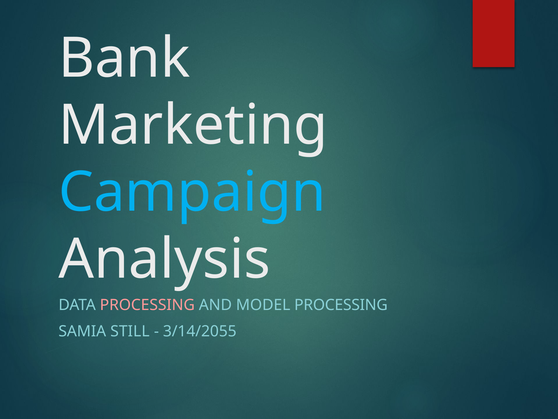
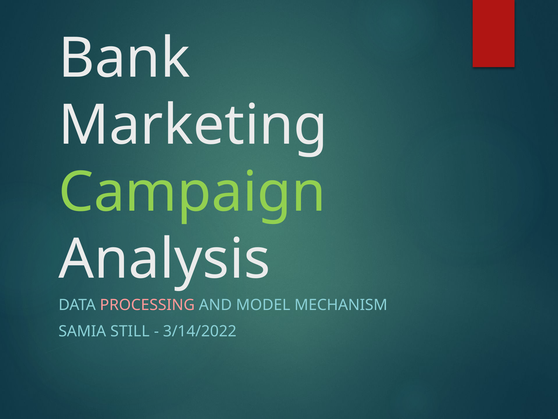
Campaign colour: light blue -> light green (192, 192)
MODEL PROCESSING: PROCESSING -> MECHANISM (341, 305)
3/14/2055: 3/14/2055 -> 3/14/2022 (200, 331)
